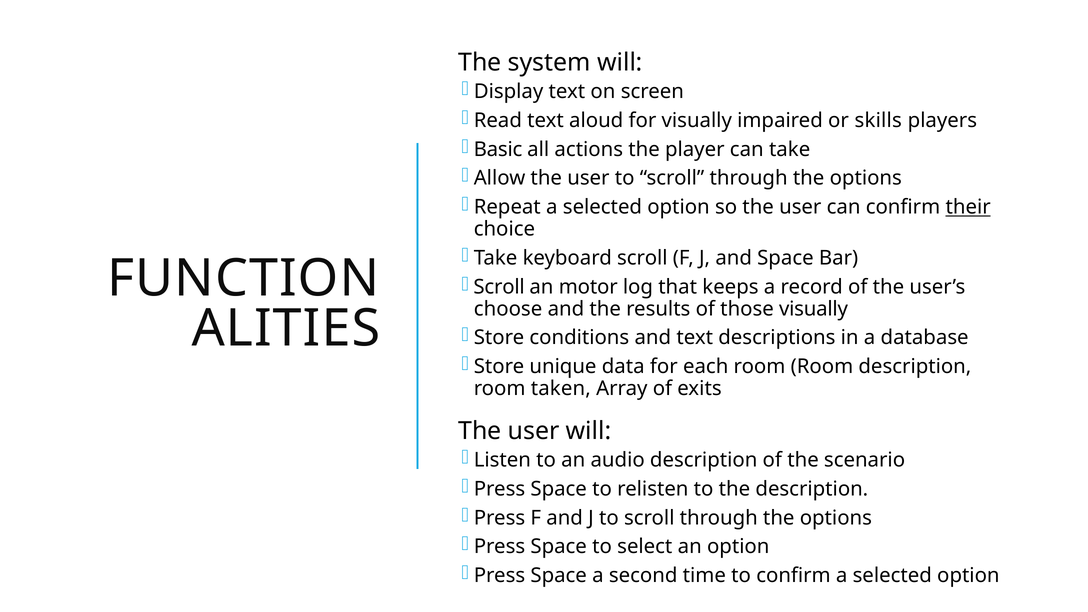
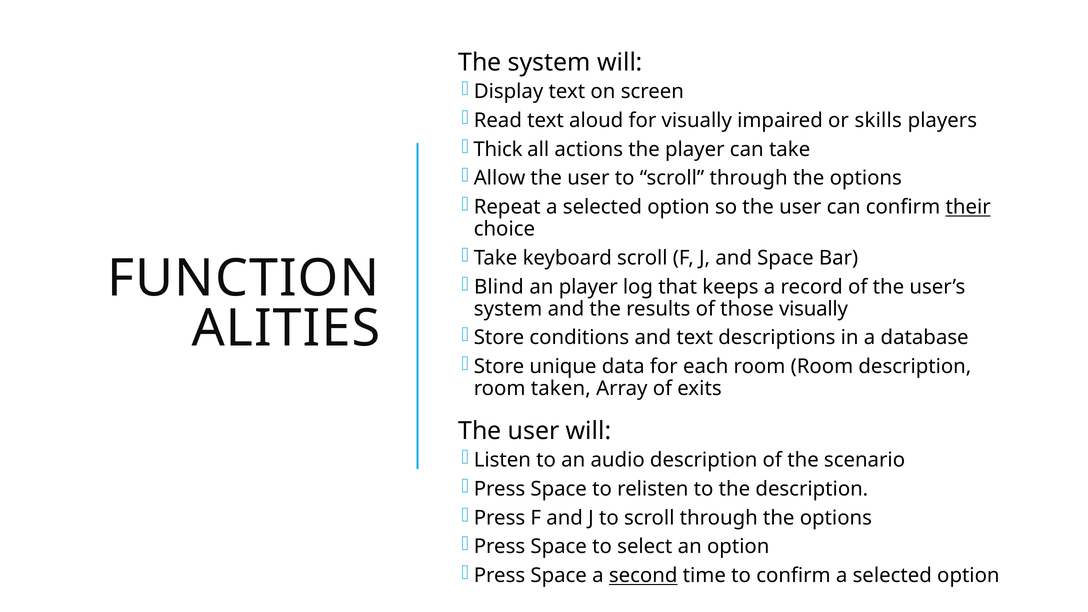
Basic: Basic -> Thick (498, 149)
Scroll: Scroll -> Blind (499, 287)
an motor: motor -> player (588, 287)
choose: choose -> system (508, 309)
second underline: none -> present (643, 576)
